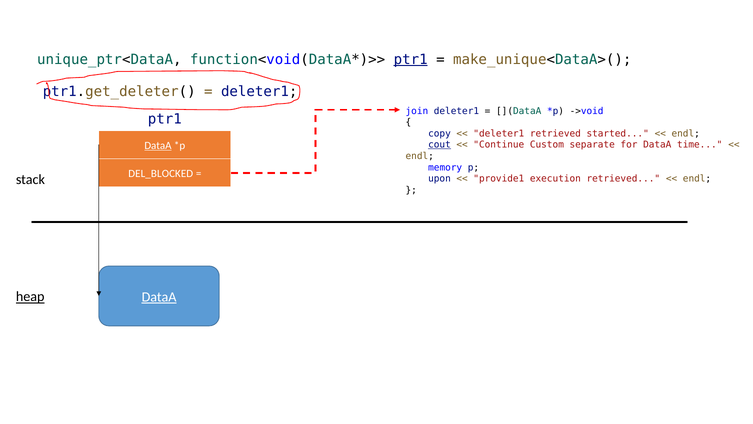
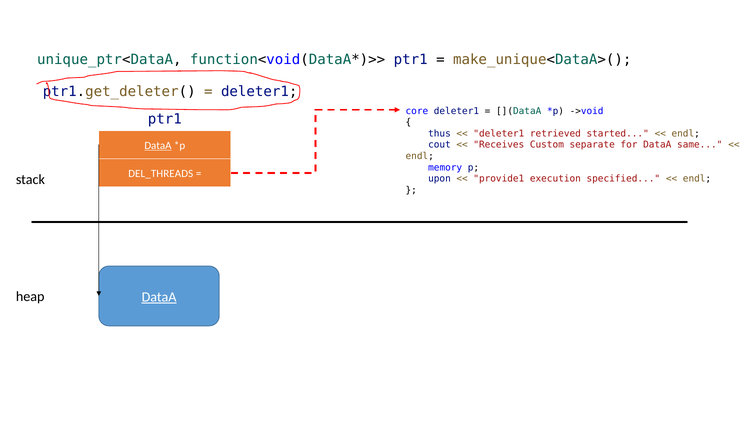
ptr1 underline: present -> none (411, 60)
join: join -> core (417, 111)
copy: copy -> thus (439, 133)
cout underline: present -> none (439, 145)
Continue: Continue -> Receives (499, 145)
time: time -> same (700, 145)
DEL_BLOCKED: DEL_BLOCKED -> DEL_THREADS (161, 173)
execution retrieved: retrieved -> specified (623, 179)
heap underline: present -> none (30, 296)
